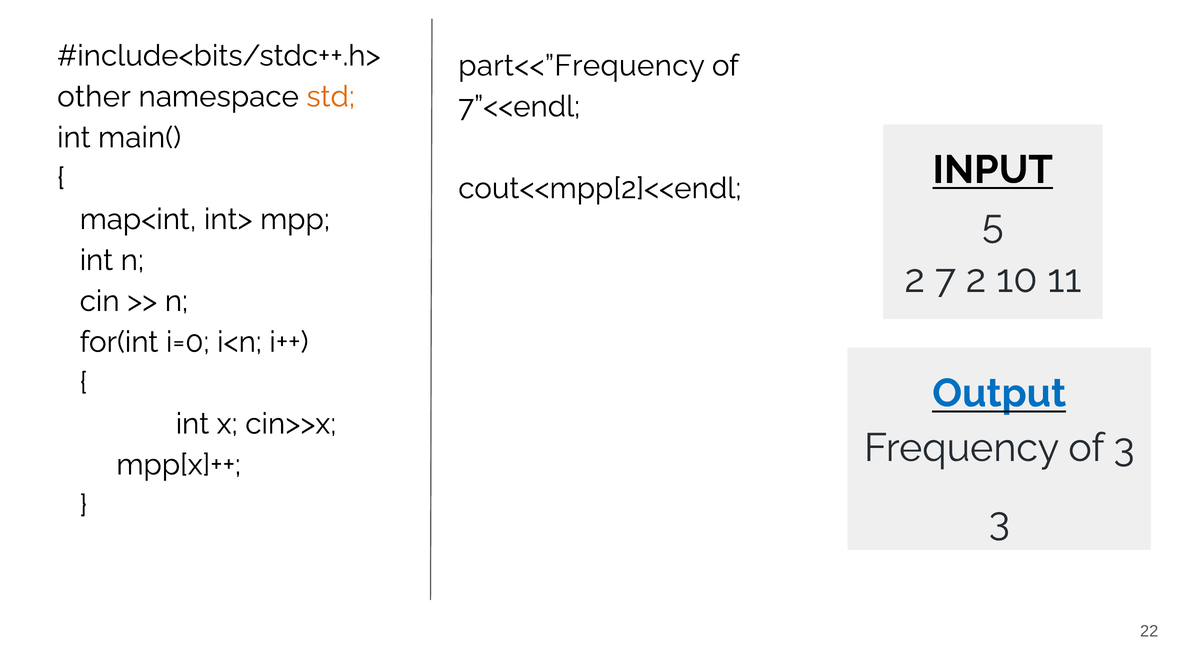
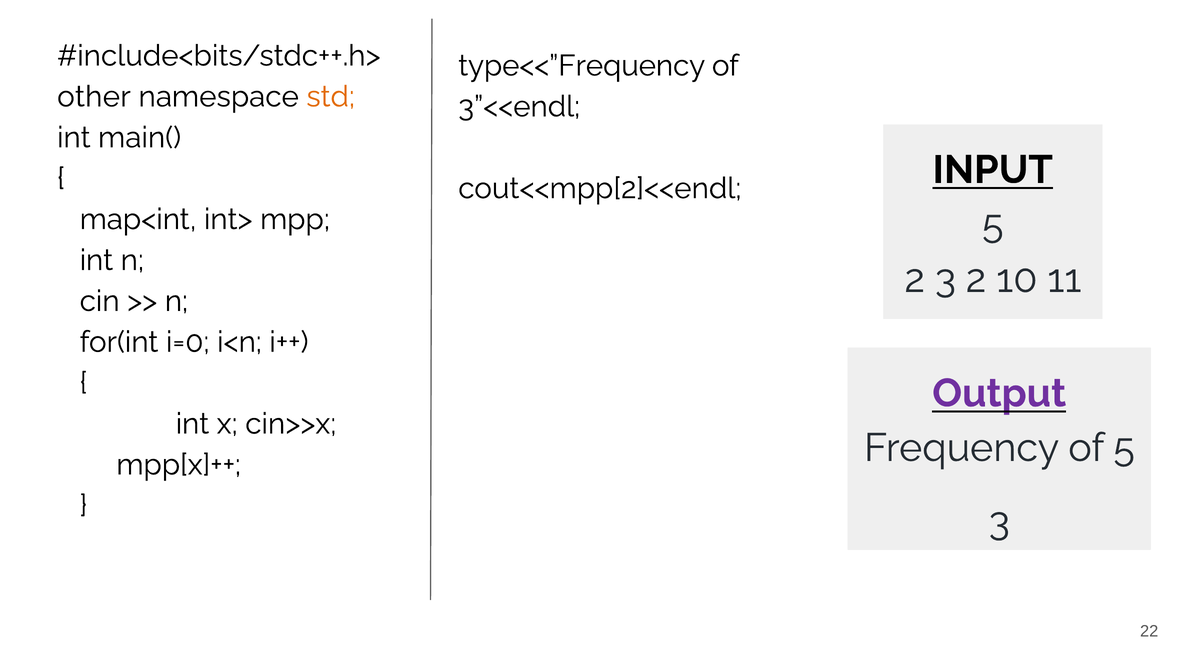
part<<”Frequency: part<<”Frequency -> type<<”Frequency (582, 66)
7”<<endl: 7”<<endl -> 3”<<endl (519, 107)
2 7: 7 -> 3 (945, 279)
Output colour: blue -> purple (999, 393)
of 3: 3 -> 5 (1124, 448)
